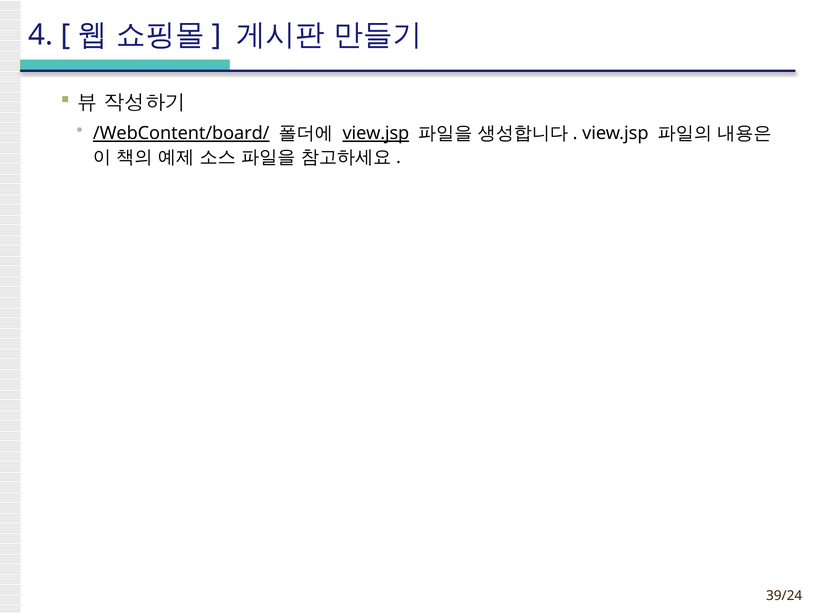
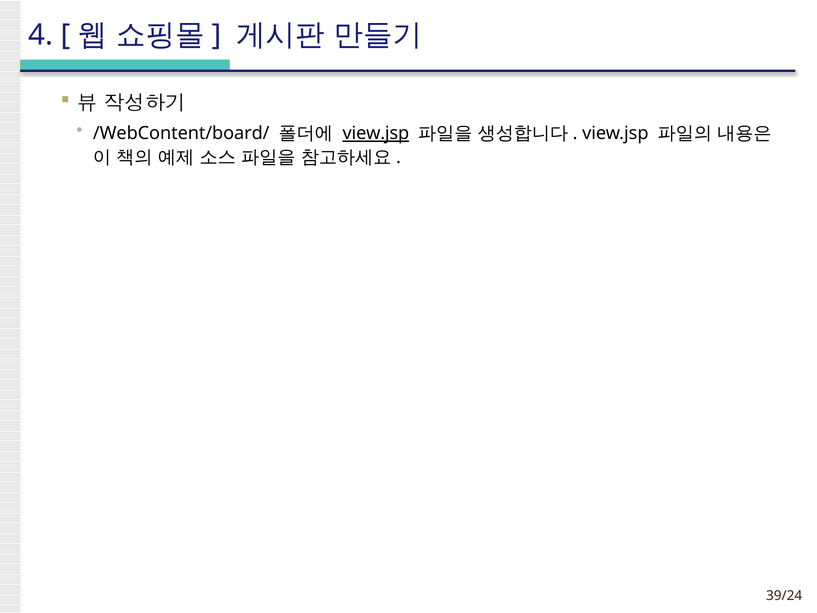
/WebContent/board/ underline: present -> none (181, 133)
